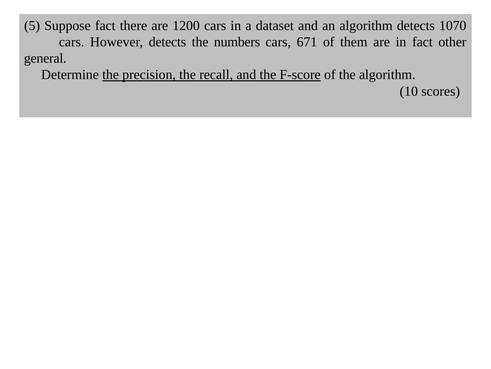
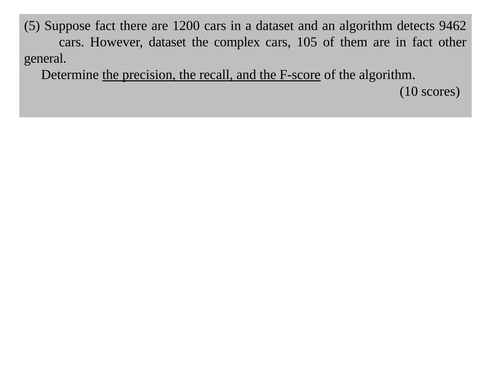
1070: 1070 -> 9462 (453, 26)
However detects: detects -> dataset (167, 42)
numbers: numbers -> complex (237, 42)
671: 671 -> 105 (307, 42)
